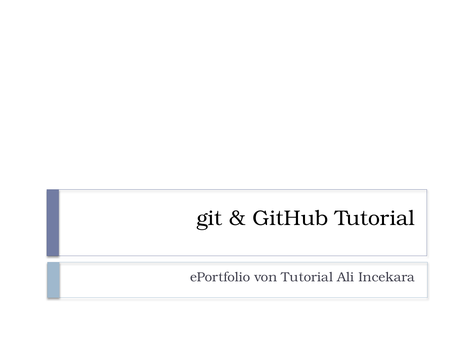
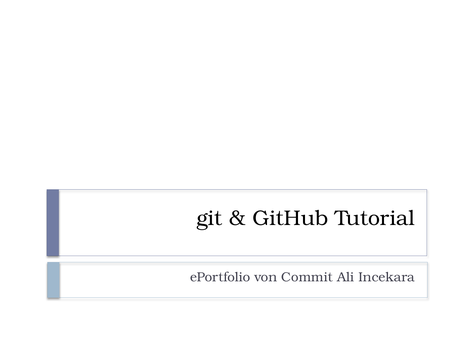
von Tutorial: Tutorial -> Commit (307, 277)
